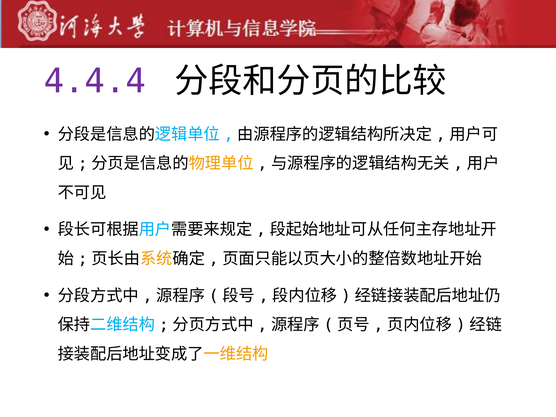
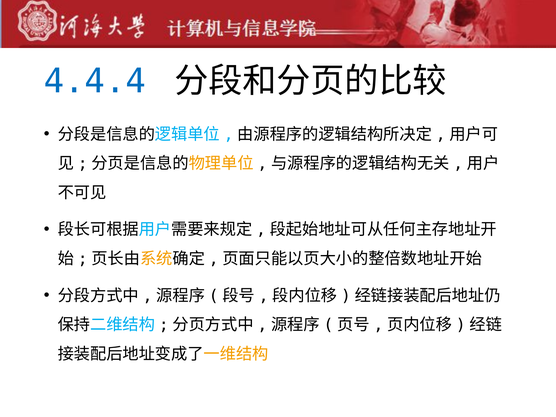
4.4.4 colour: purple -> blue (95, 81)
